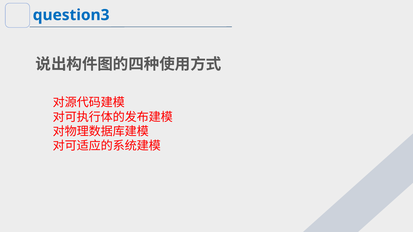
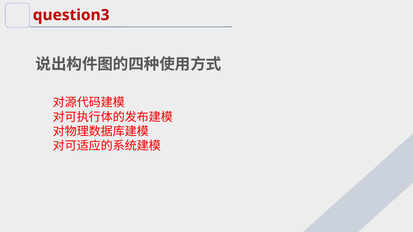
question3 colour: blue -> red (71, 15)
